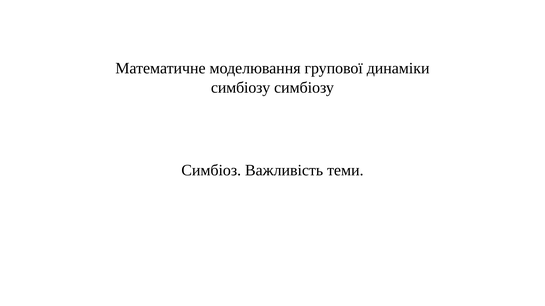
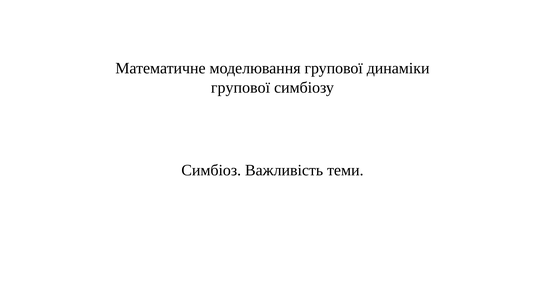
симбіозу: симбіозу -> групової (241, 88)
